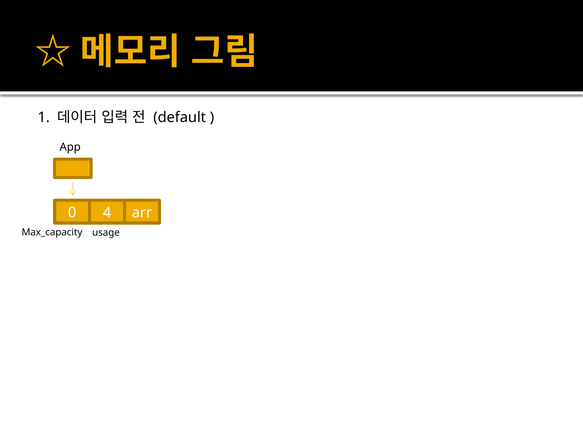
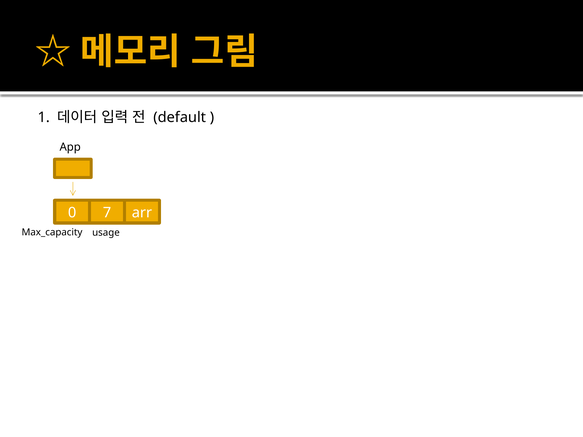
4: 4 -> 7 (107, 213)
